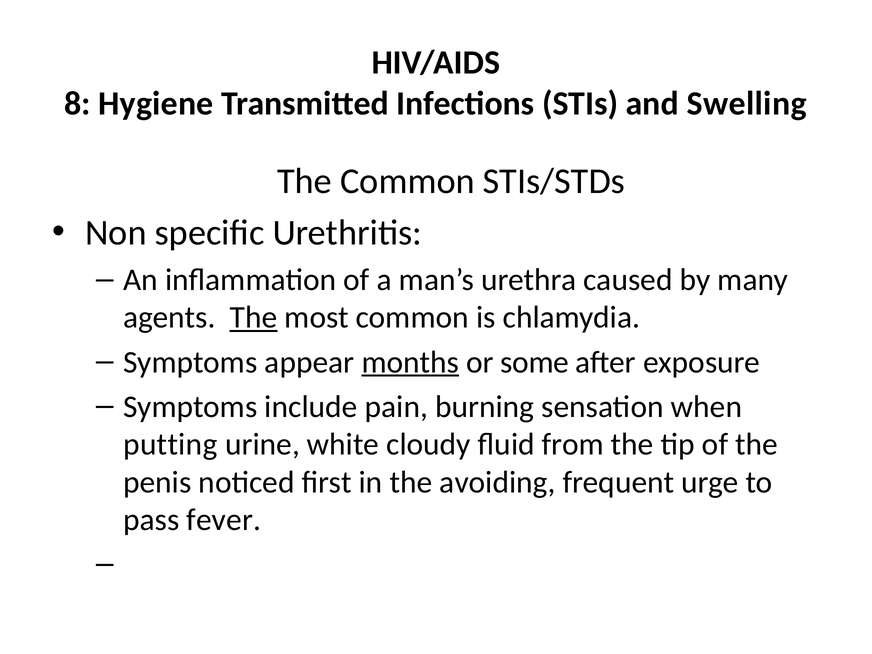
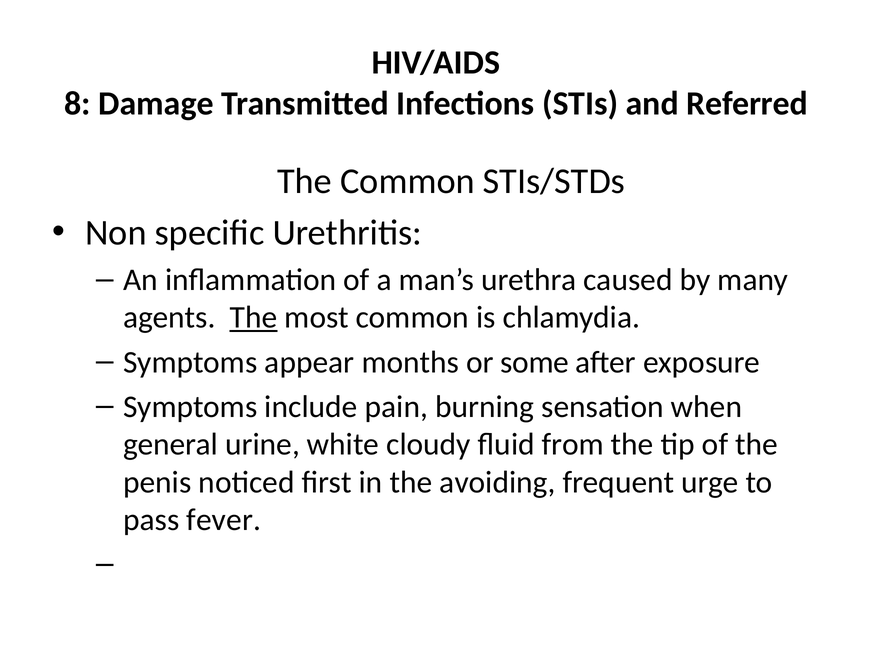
Hygiene: Hygiene -> Damage (156, 103)
Swelling: Swelling -> Referred (747, 103)
months underline: present -> none (410, 362)
putting: putting -> general (171, 444)
